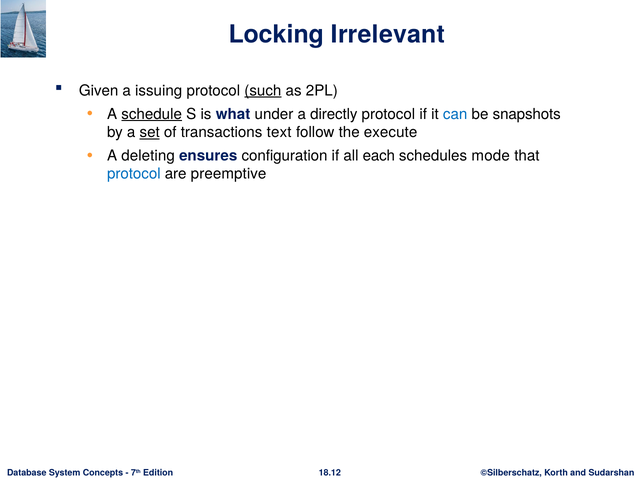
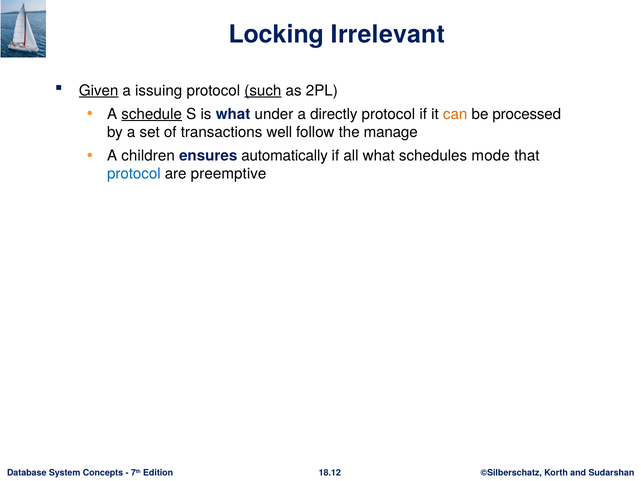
Given underline: none -> present (99, 91)
can colour: blue -> orange (455, 114)
snapshots: snapshots -> processed (527, 114)
set underline: present -> none (150, 132)
text: text -> well (279, 132)
execute: execute -> manage (391, 132)
deleting: deleting -> children (148, 156)
configuration: configuration -> automatically (285, 156)
all each: each -> what (379, 156)
